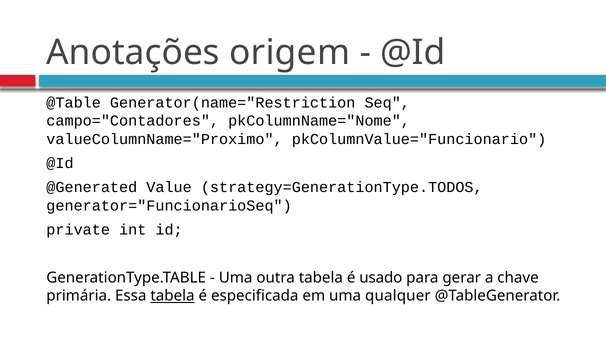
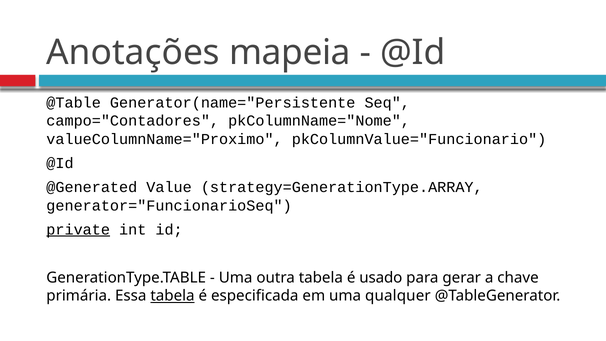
origem: origem -> mapeia (290, 53)
Generator(name="Restriction: Generator(name="Restriction -> Generator(name="Persistente (233, 103)
strategy=GenerationType.TODOS: strategy=GenerationType.TODOS -> strategy=GenerationType.ARRAY (342, 187)
private underline: none -> present (78, 230)
